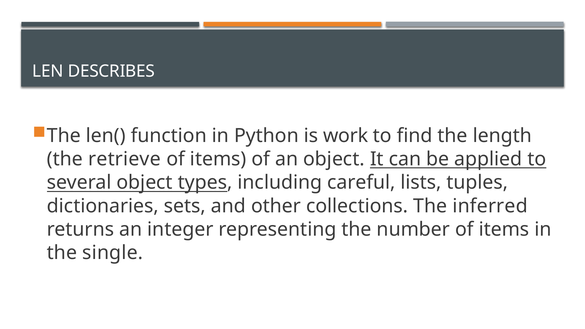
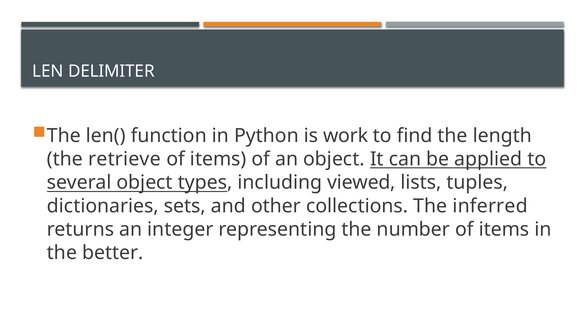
DESCRIBES: DESCRIBES -> DELIMITER (111, 71)
careful: careful -> viewed (361, 183)
single: single -> better (113, 253)
